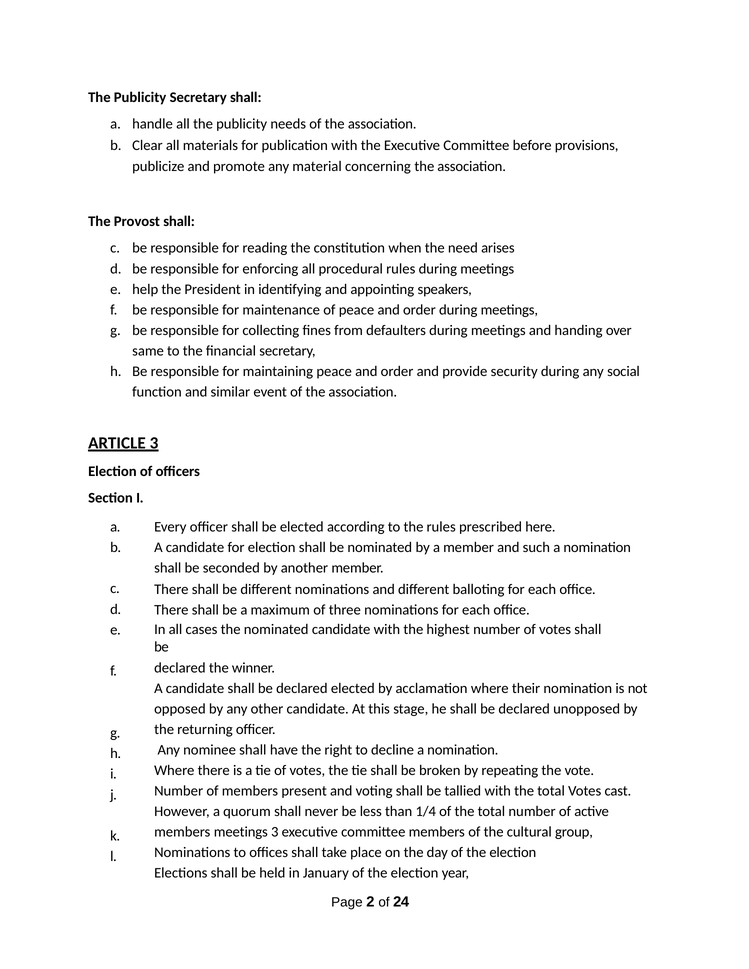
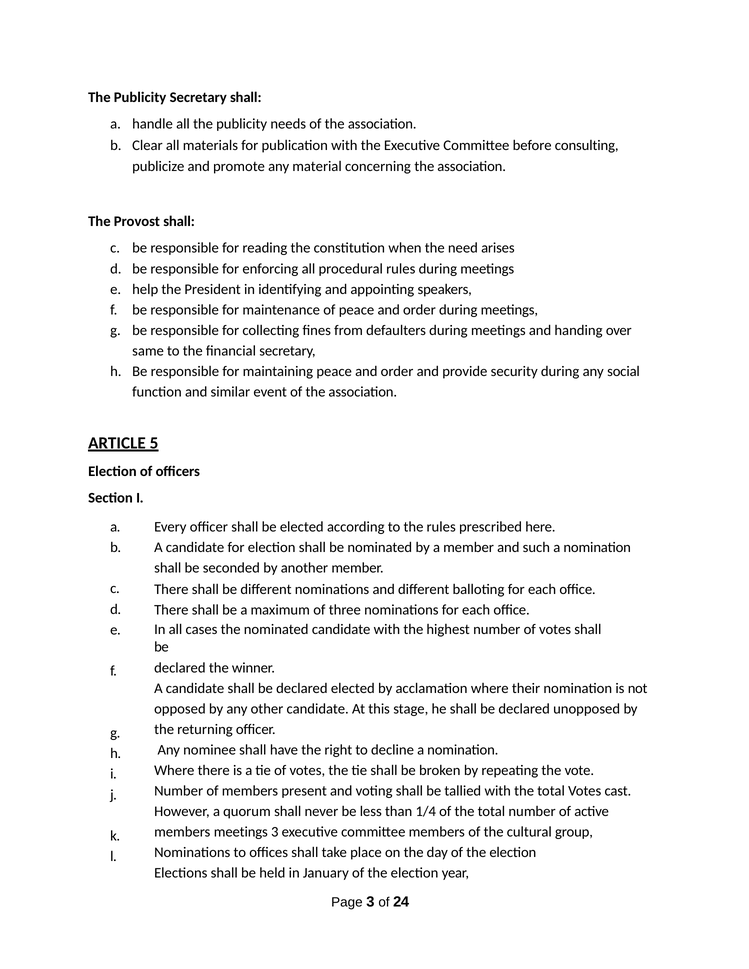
provisions: provisions -> consulting (587, 146)
ARTICLE 3: 3 -> 5 (154, 443)
Page 2: 2 -> 3 (370, 902)
